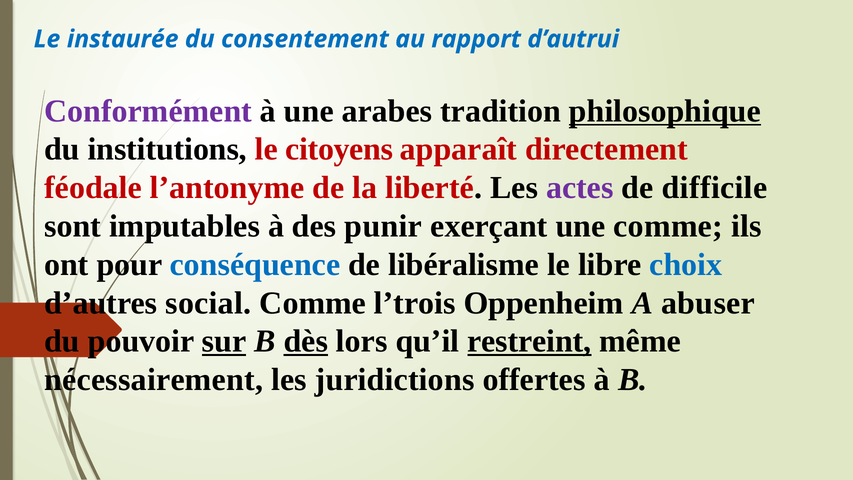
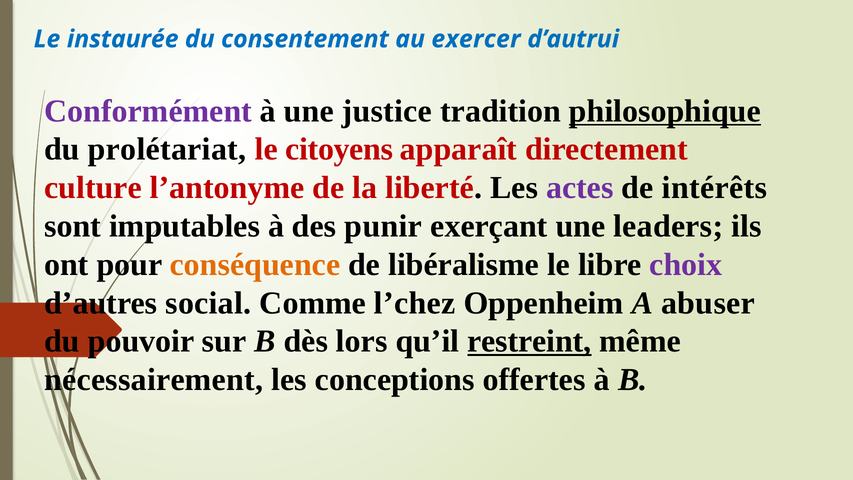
rapport: rapport -> exercer (476, 39)
arabes: arabes -> justice (387, 111)
institutions: institutions -> prolétariat (167, 149)
féodale: féodale -> culture (93, 188)
difficile: difficile -> intérêts (715, 188)
une comme: comme -> leaders (668, 226)
conséquence colour: blue -> orange (255, 264)
choix colour: blue -> purple (686, 264)
l’trois: l’trois -> l’chez (415, 303)
sur underline: present -> none (224, 341)
dès underline: present -> none (306, 341)
juridictions: juridictions -> conceptions (395, 380)
